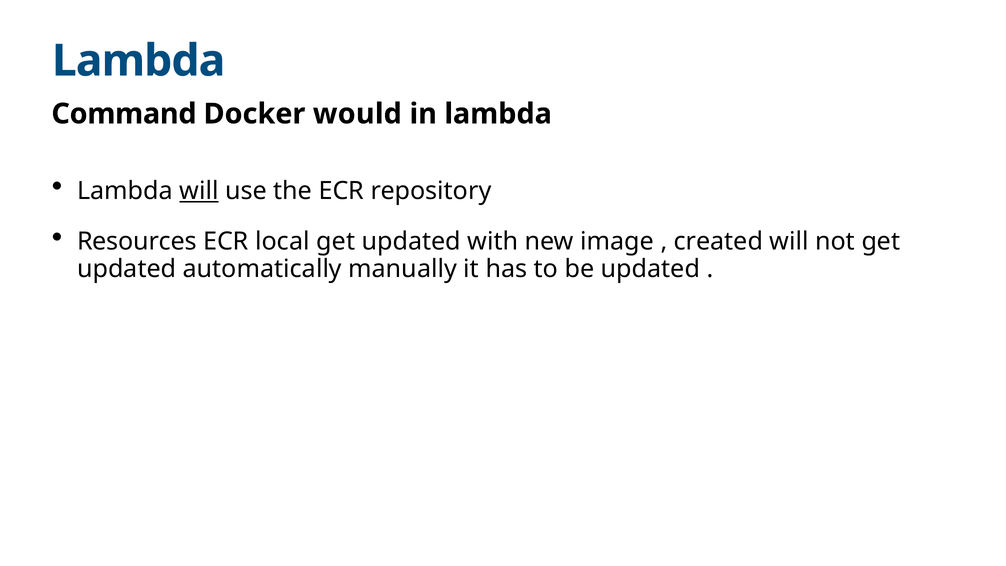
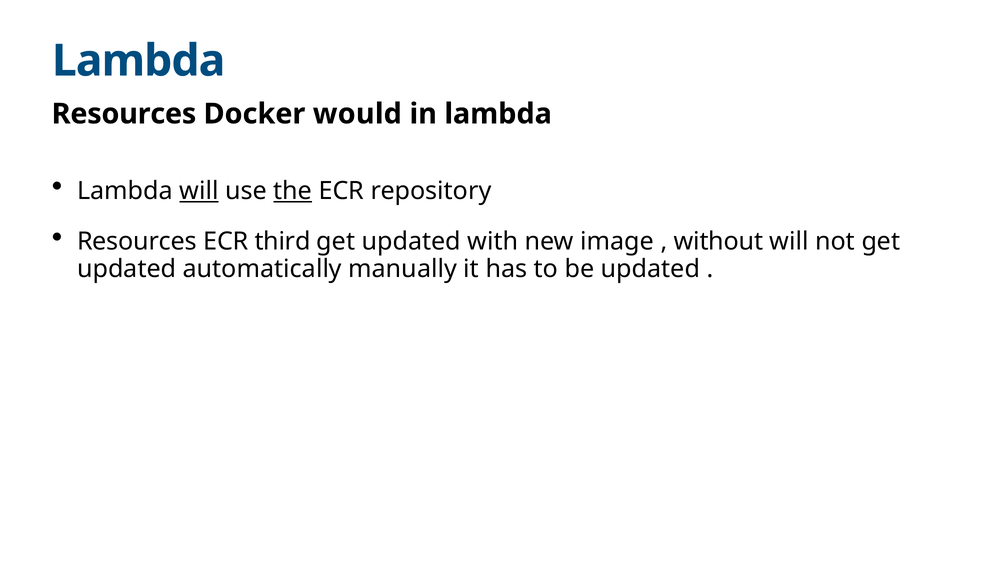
Command: Command -> Resources (124, 114)
the underline: none -> present (293, 191)
local: local -> third (283, 242)
created: created -> without (718, 242)
